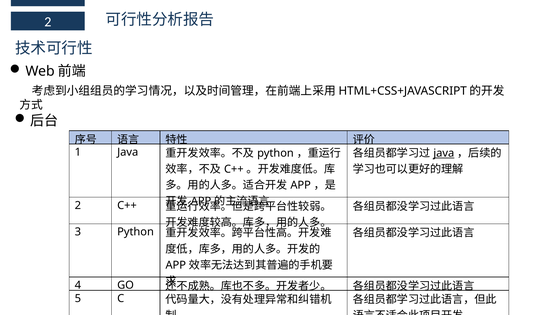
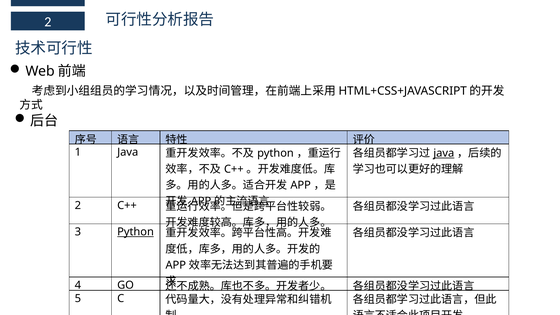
Python underline: none -> present (136, 232)
